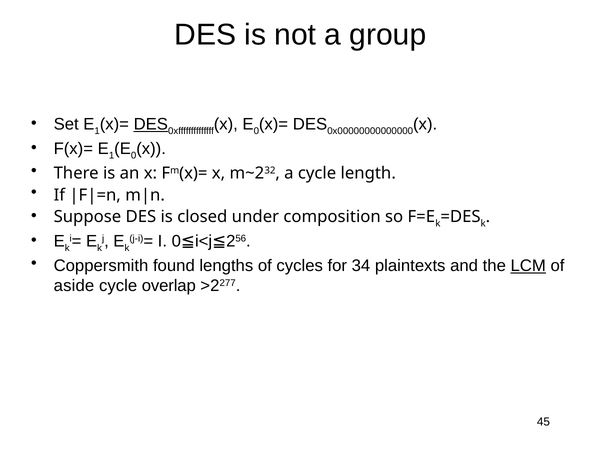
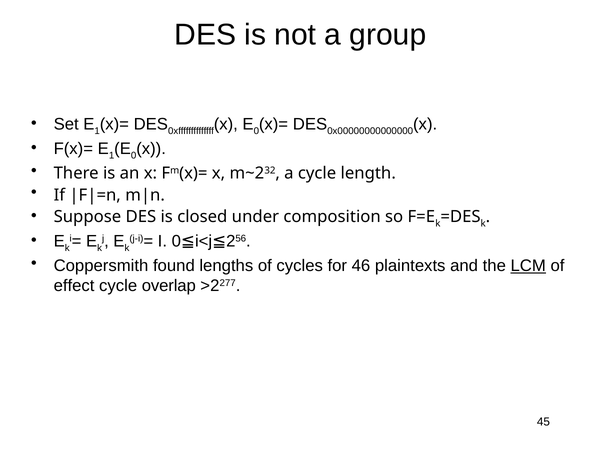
DES underline: present -> none (151, 124)
34: 34 -> 46 (361, 266)
aside: aside -> effect (74, 286)
